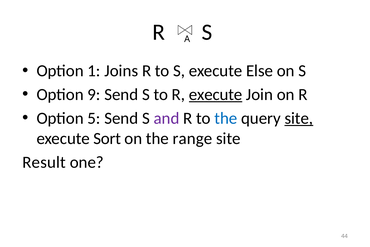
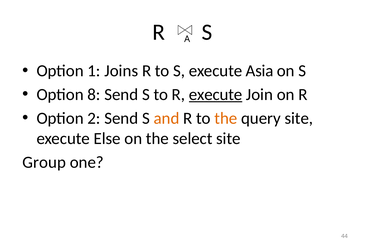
Else: Else -> Asia (260, 71)
9: 9 -> 8 (94, 94)
5: 5 -> 2 (94, 118)
and colour: purple -> orange (166, 118)
the colour: blue -> orange (226, 118)
site underline: present -> none (299, 118)
Sort: Sort -> Else (107, 138)
range: range -> select (193, 138)
Result: Result -> Group (44, 162)
